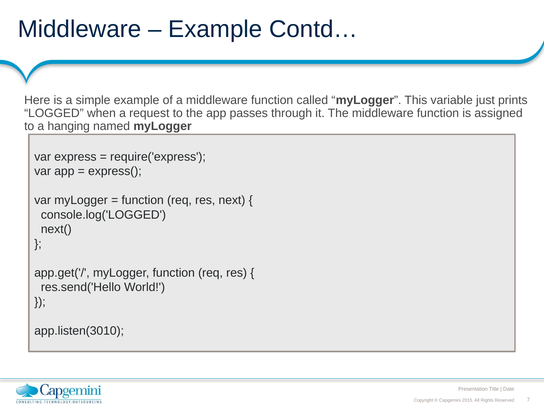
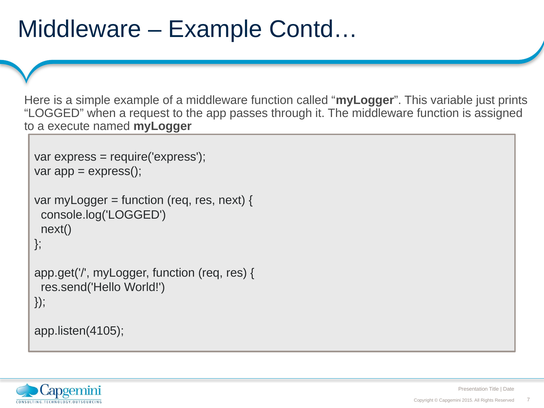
hanging: hanging -> execute (69, 126)
app.listen(3010: app.listen(3010 -> app.listen(4105 (79, 331)
